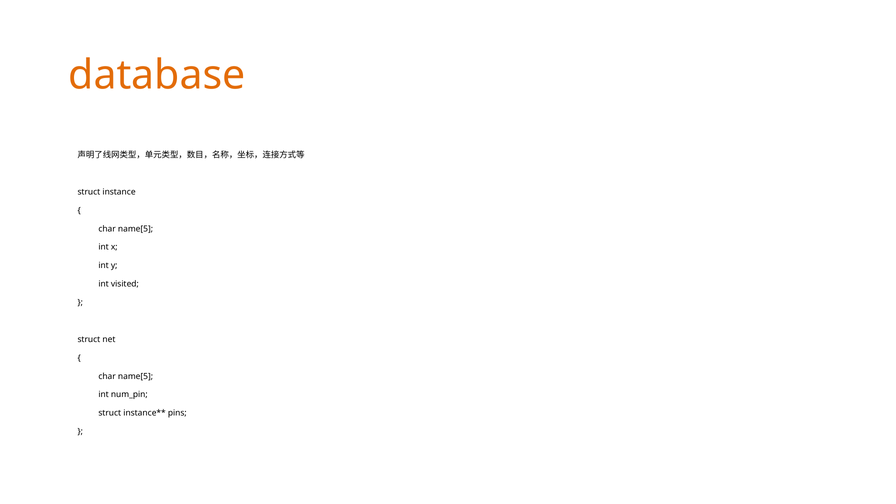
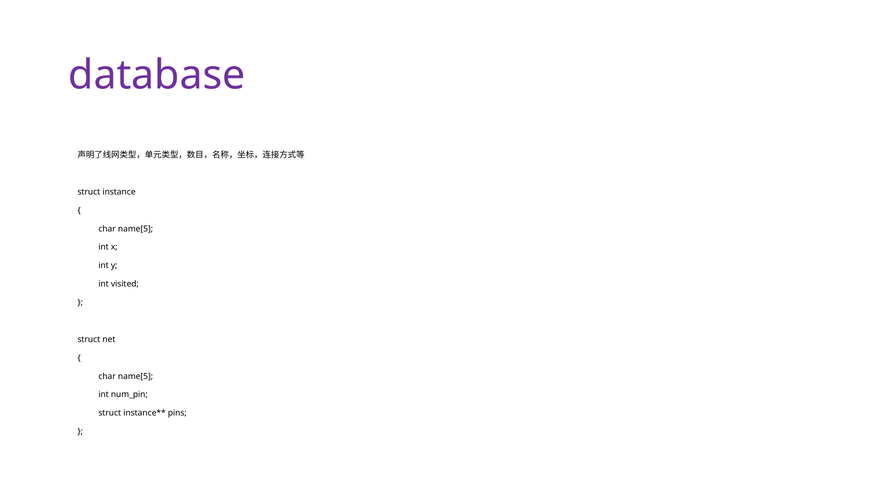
database colour: orange -> purple (157, 75)
